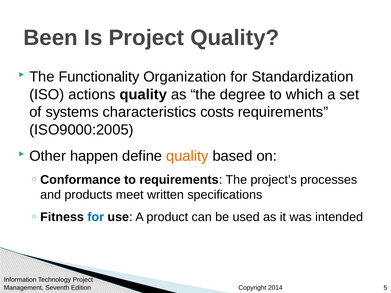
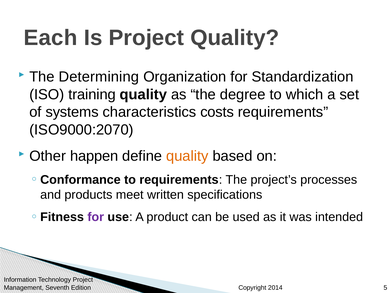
Been: Been -> Each (50, 38)
Functionality: Functionality -> Determining (99, 77)
actions: actions -> training (92, 95)
ISO9000:2005: ISO9000:2005 -> ISO9000:2070 (81, 130)
for colour: blue -> purple (96, 217)
